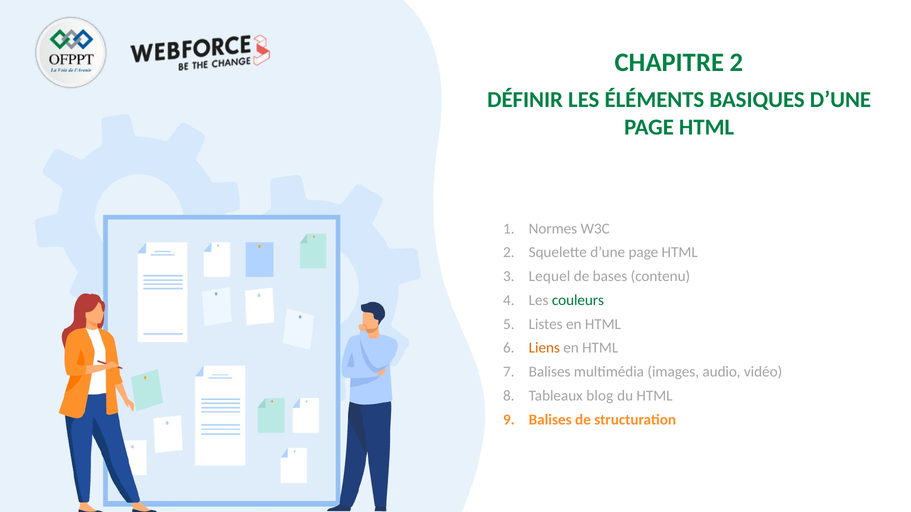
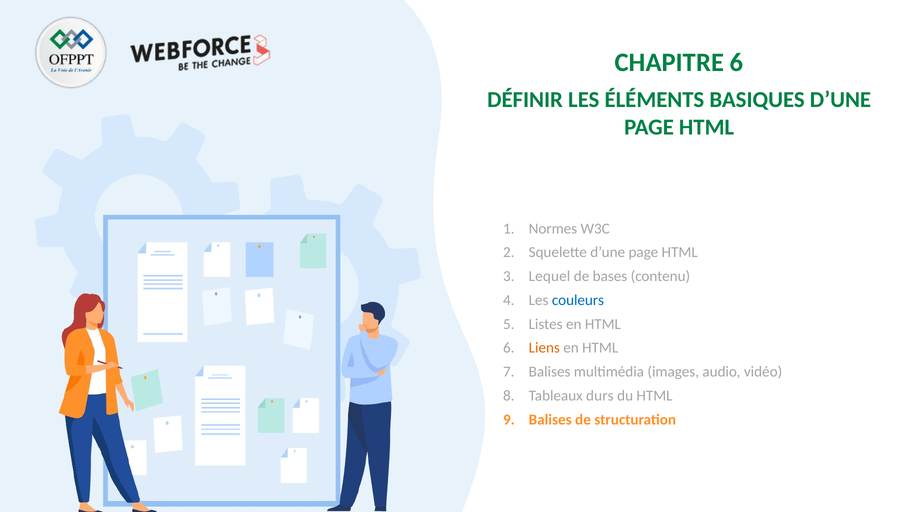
CHAPITRE 2: 2 -> 6 (737, 62)
couleurs colour: green -> blue (578, 300)
blog: blog -> durs (600, 396)
